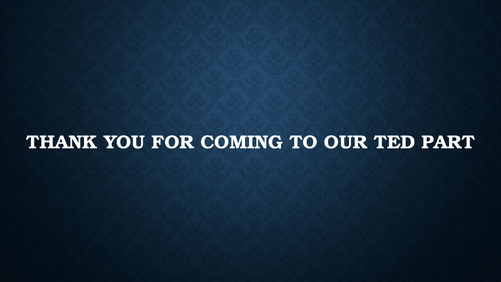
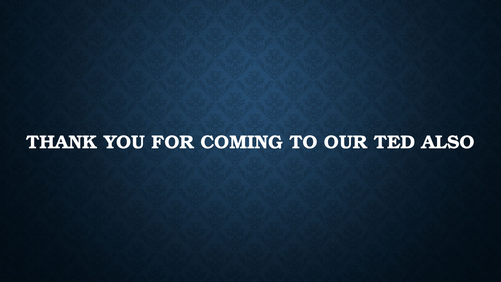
PART: PART -> ALSO (448, 142)
